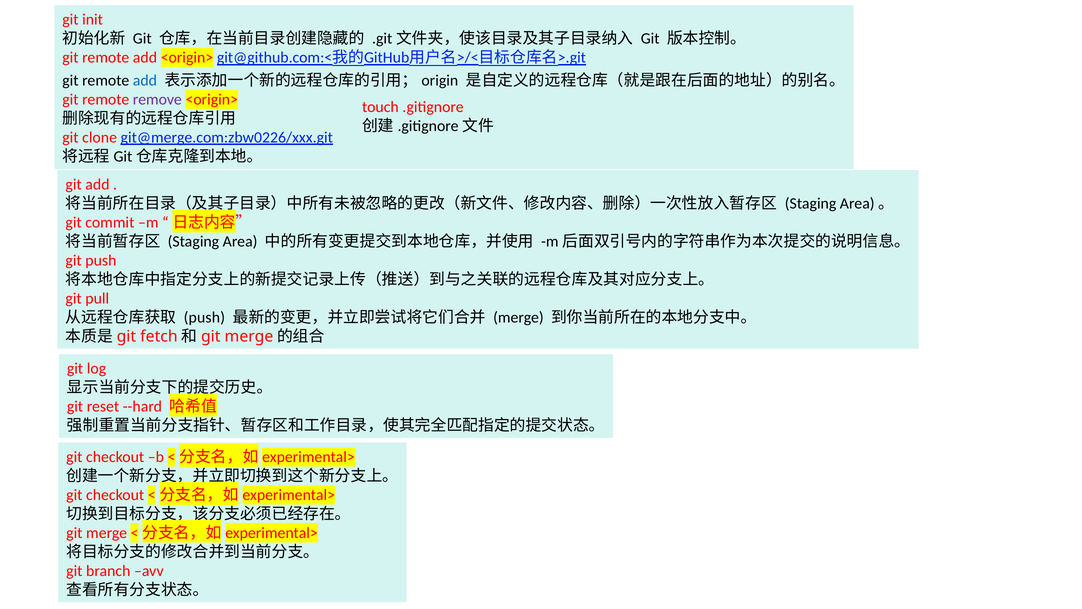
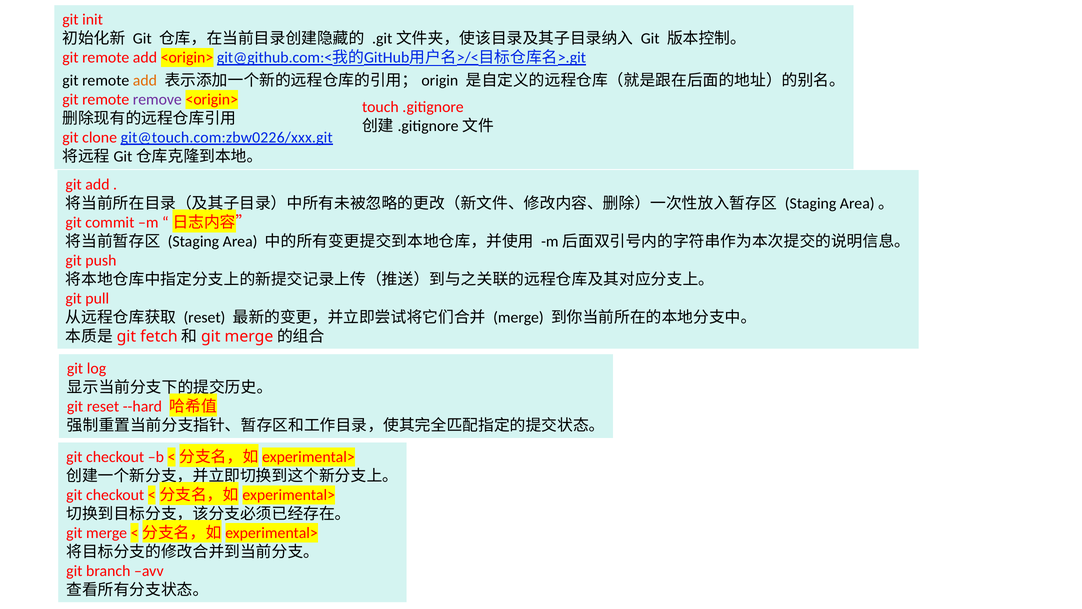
add colour: blue -> orange (145, 81)
git@merge.com:zbw0226/xxx.git: git@merge.com:zbw0226/xxx.git -> git@touch.com:zbw0226/xxx.git (227, 137)
push: push -> reset (204, 317)
